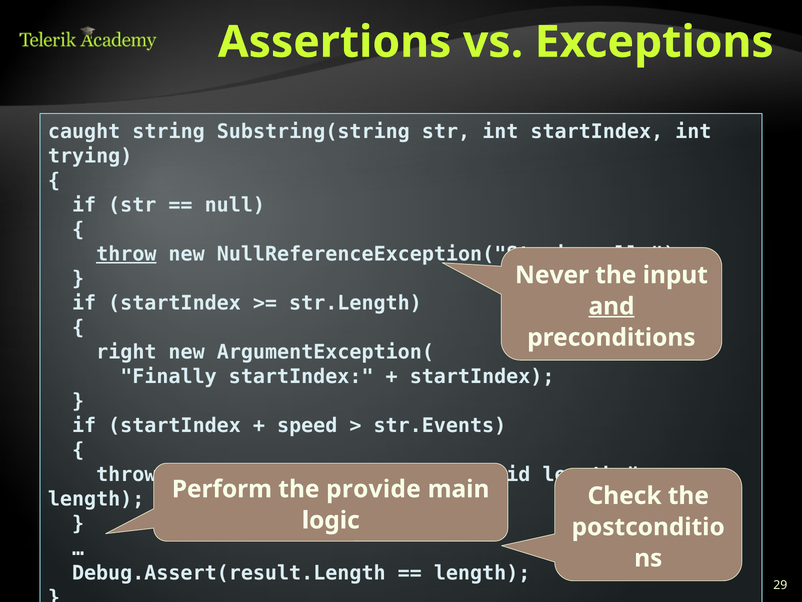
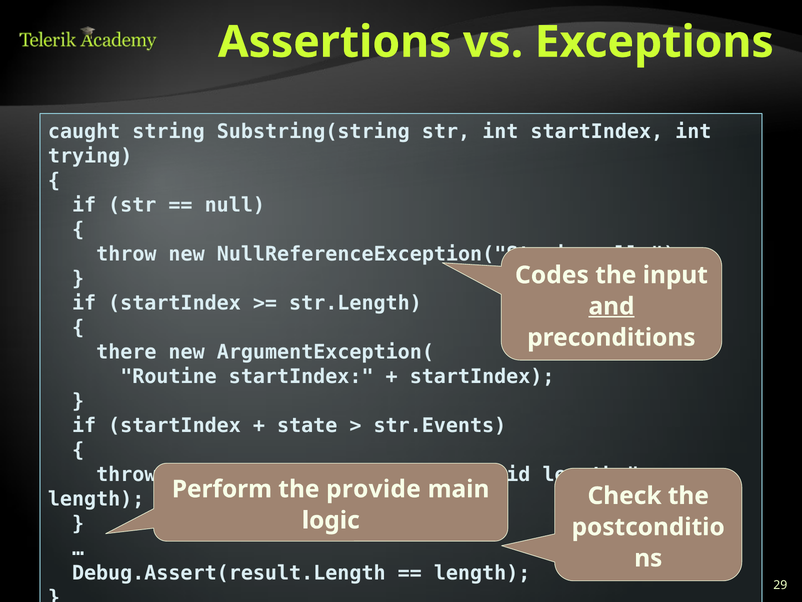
throw underline: present -> none (126, 254)
Never: Never -> Codes (552, 275)
right: right -> there (126, 352)
Finally: Finally -> Routine (169, 376)
speed: speed -> state (307, 425)
